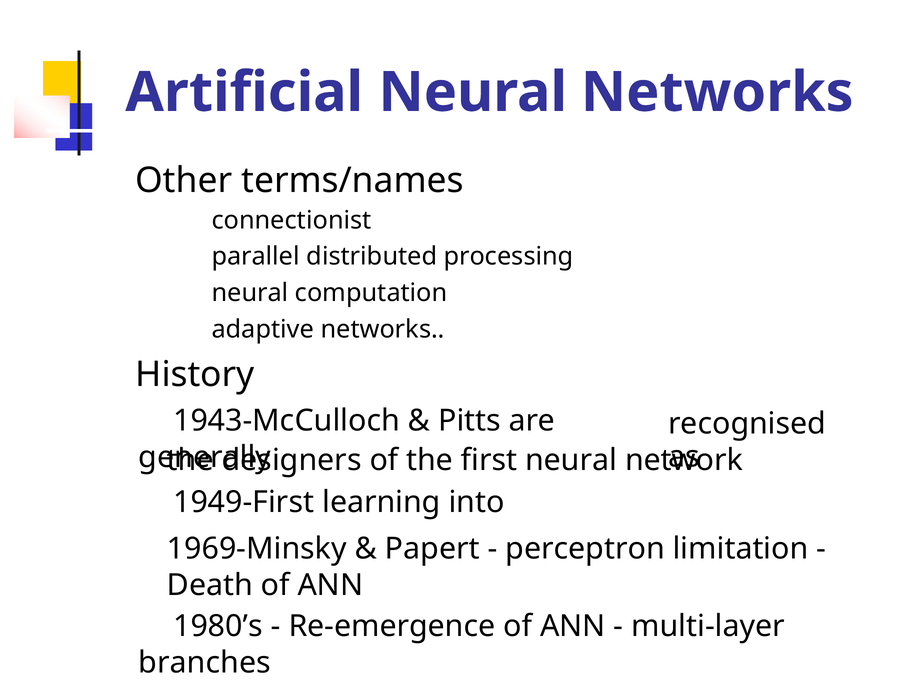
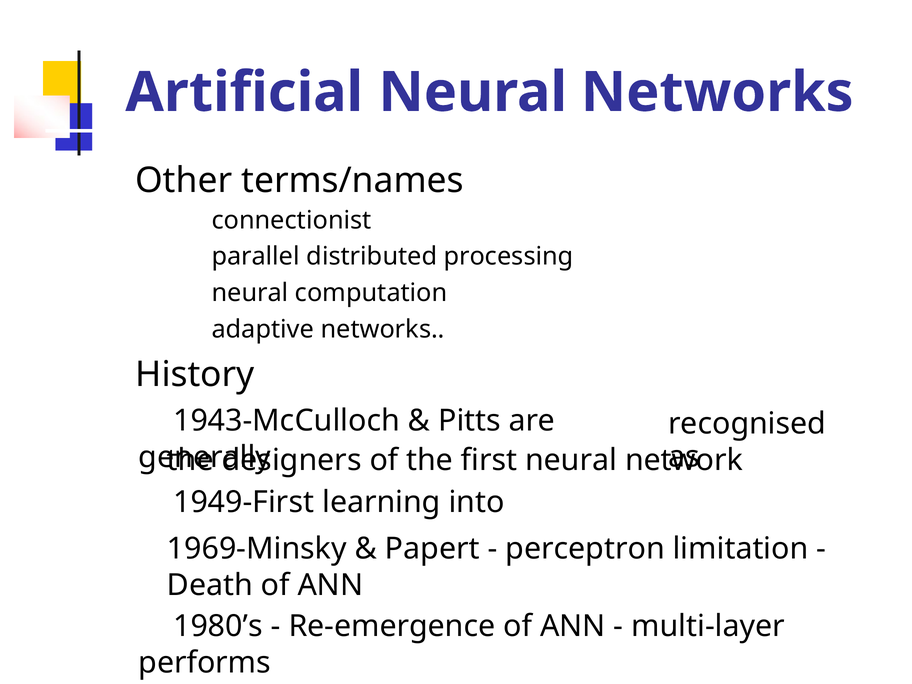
branches: branches -> performs (205, 663)
